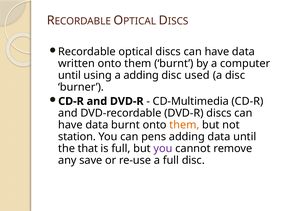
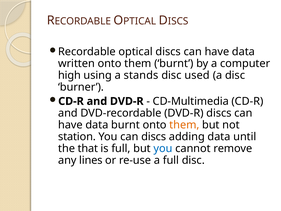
until: until -> high (69, 75)
a adding: adding -> stands (141, 75)
can pens: pens -> discs (154, 137)
you colour: purple -> blue (163, 148)
save: save -> lines (91, 160)
